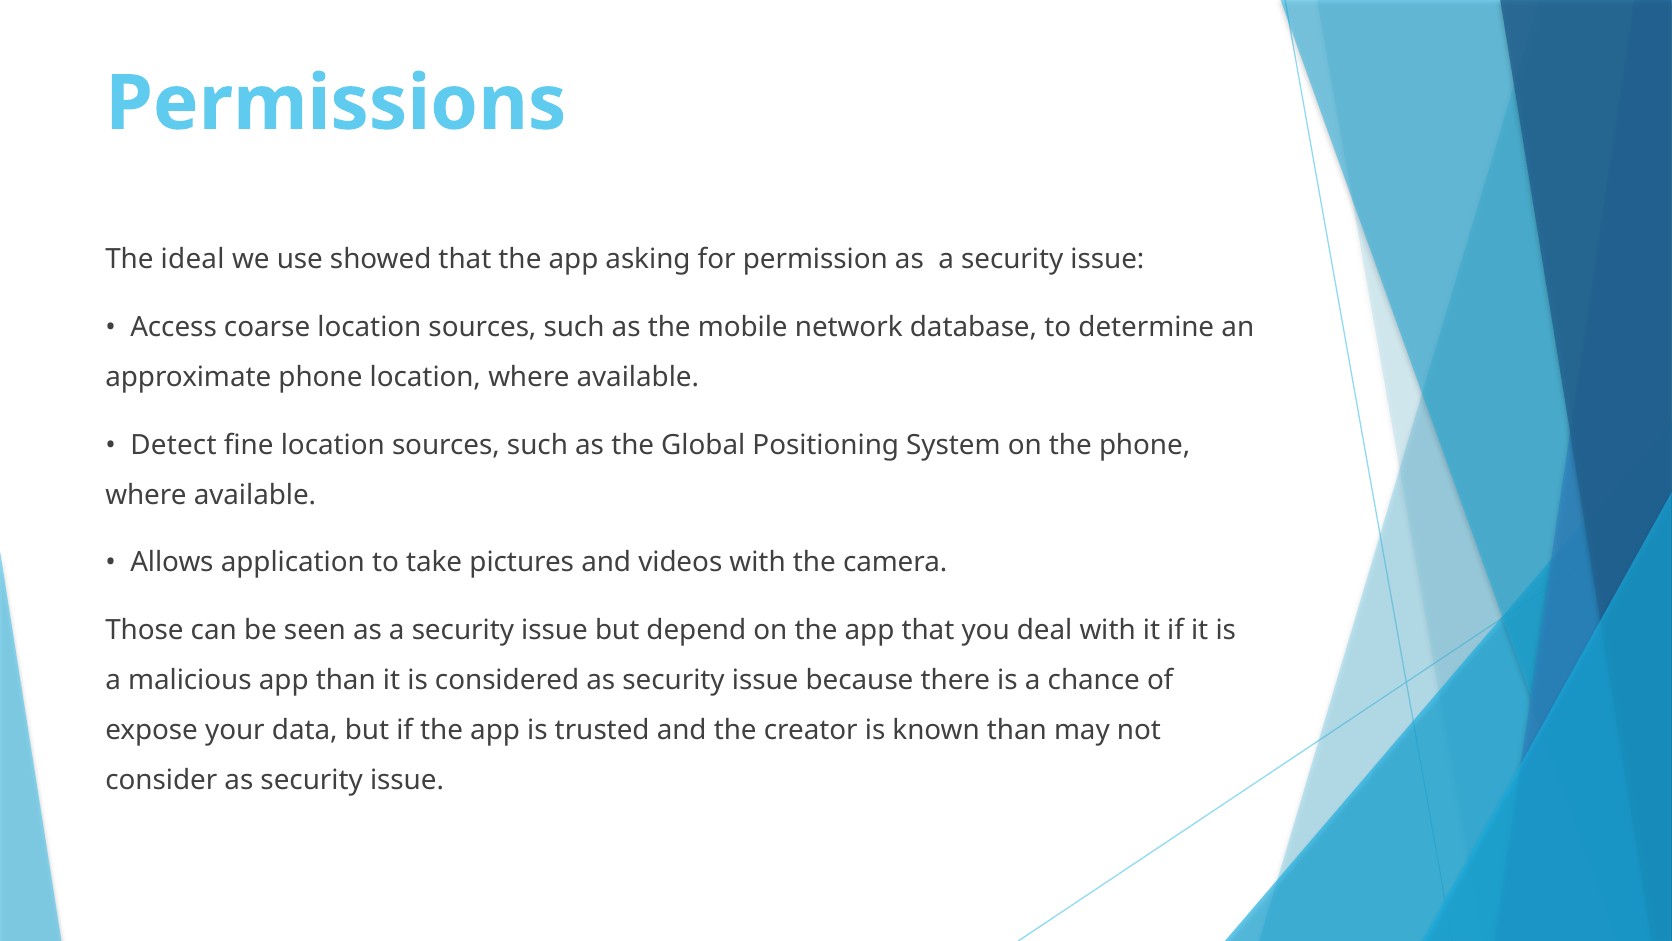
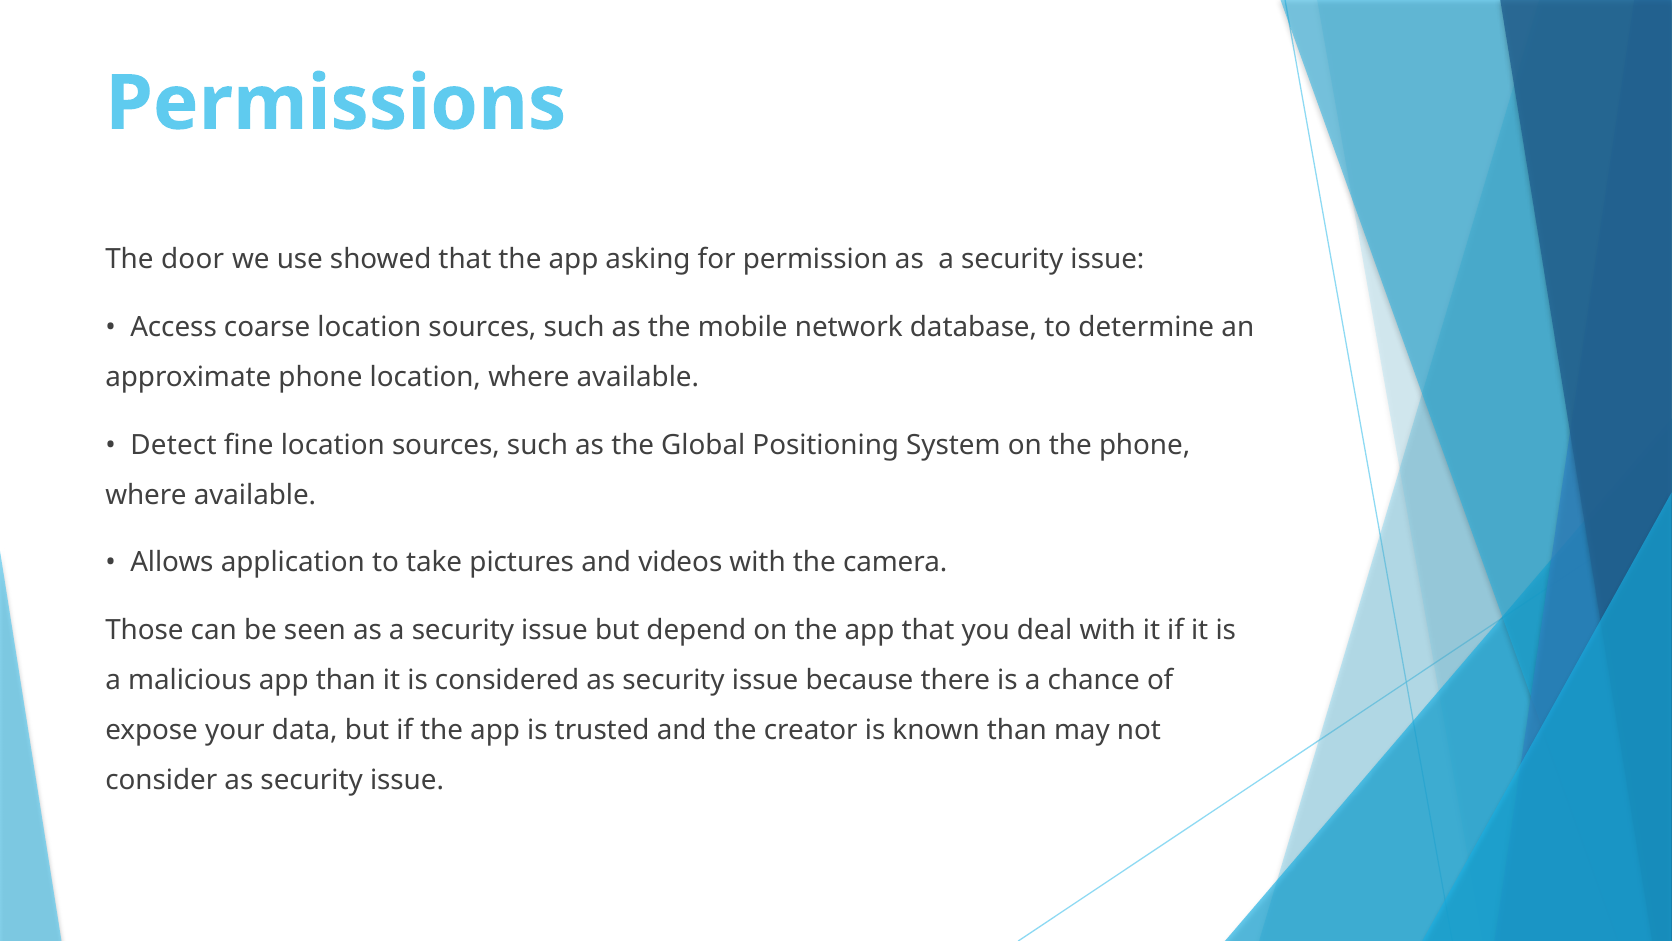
ideal: ideal -> door (193, 260)
